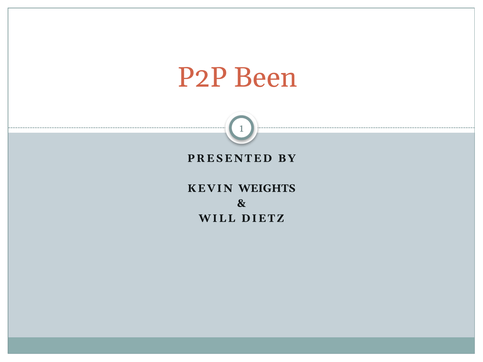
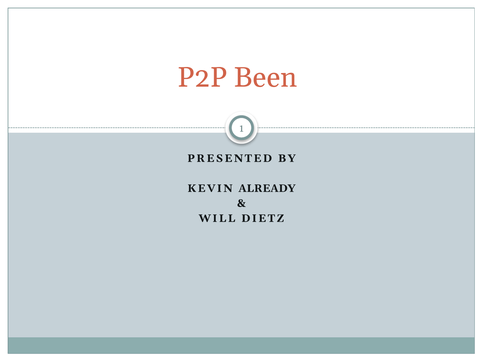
WEIGHTS: WEIGHTS -> ALREADY (267, 188)
